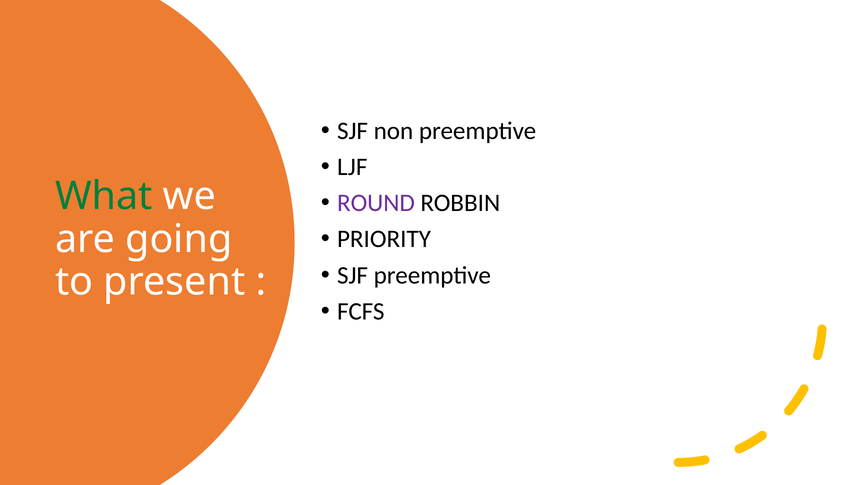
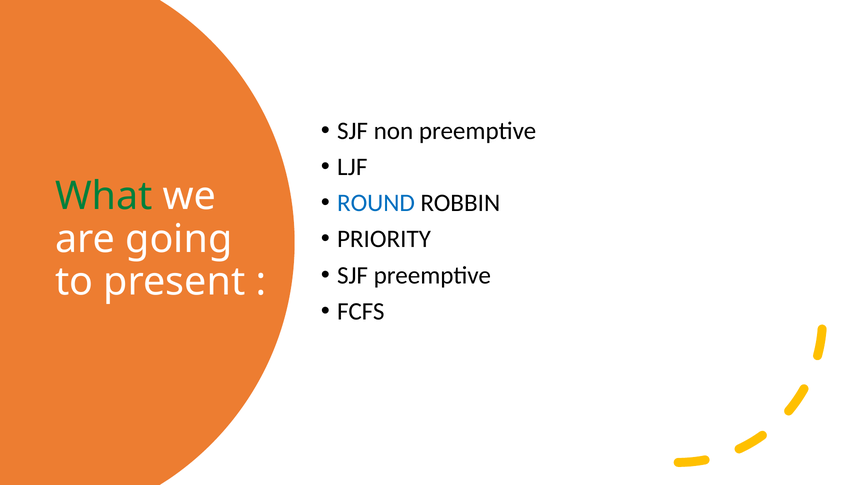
ROUND colour: purple -> blue (376, 203)
